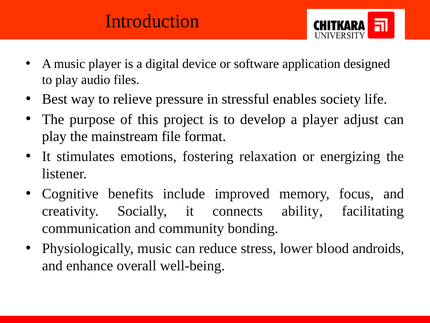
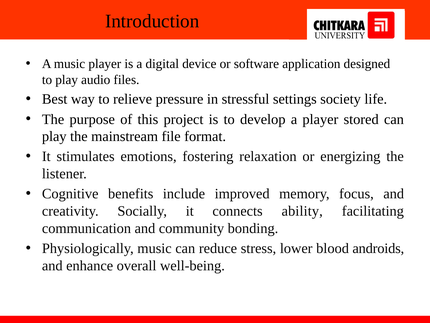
enables: enables -> settings (295, 99)
adjust: adjust -> stored (361, 119)
